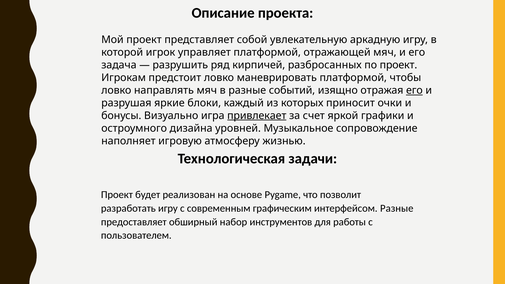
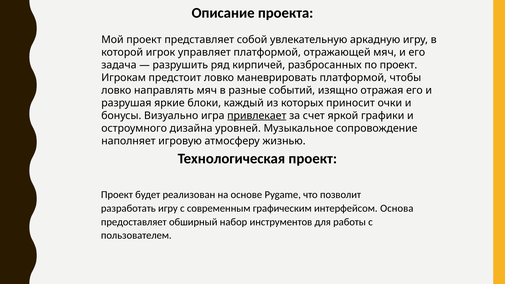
его underline: present -> none (414, 90)
Технологическая задачи: задачи -> проект (313, 159)
интерфейсом Разные: Разные -> Основа (397, 208)
